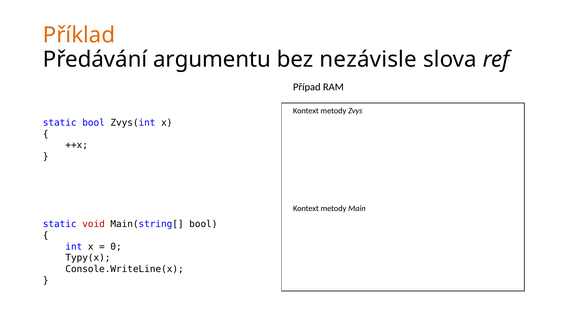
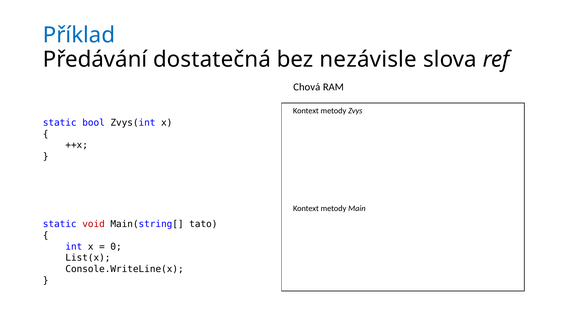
Příklad colour: orange -> blue (79, 35)
argumentu: argumentu -> dostatečná (212, 59)
Případ: Případ -> Chová (307, 87)
Main(string[ bool: bool -> tato (203, 224)
Typy(x: Typy(x -> List(x (88, 258)
